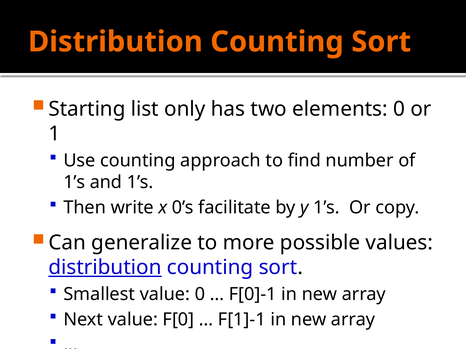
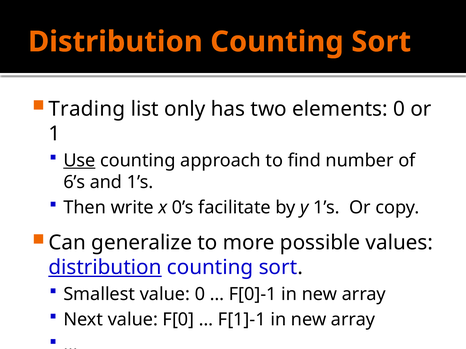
Starting: Starting -> Trading (87, 109)
Use underline: none -> present (79, 161)
1’s: 1’s -> 6’s (74, 182)
